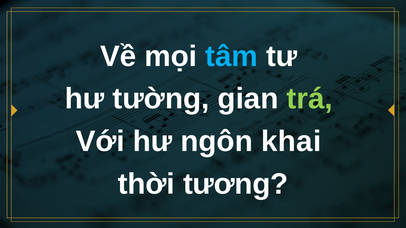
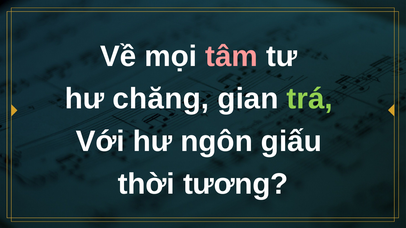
tâm colour: light blue -> pink (232, 56)
tường: tường -> chăng (161, 99)
khai: khai -> giấu (291, 142)
